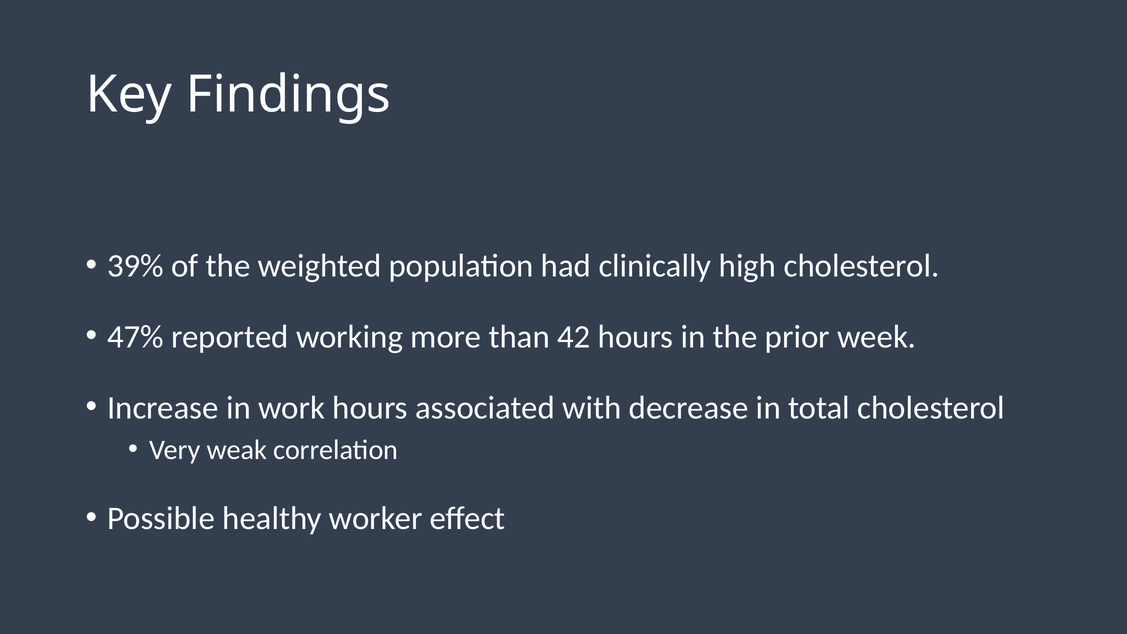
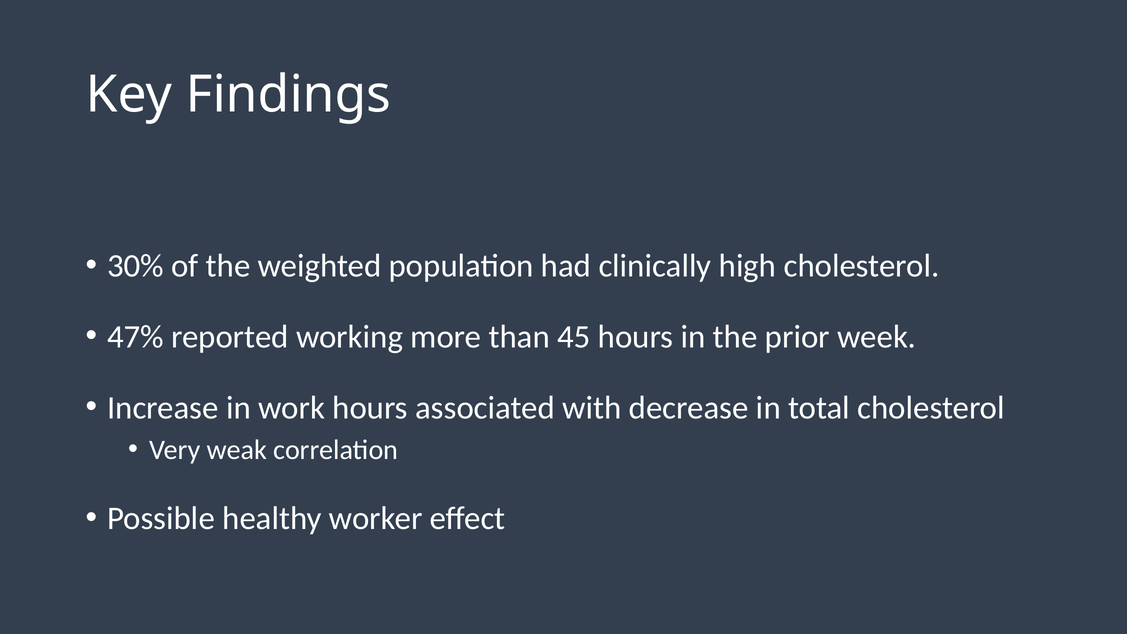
39%: 39% -> 30% (135, 266)
42: 42 -> 45 (574, 337)
